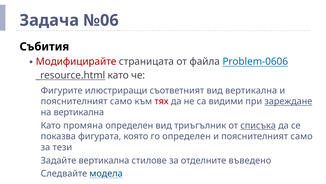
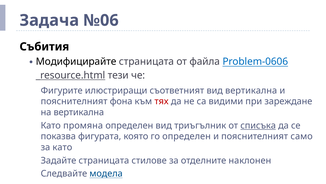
Модифицирайте colour: red -> black (76, 61)
като: като -> тези (118, 75)
само: само -> фона (121, 101)
зареждане underline: present -> none (288, 101)
за тези: тези -> като (62, 147)
Задайте вертикална: вертикална -> страницата (104, 160)
въведено: въведено -> наклонен (250, 160)
